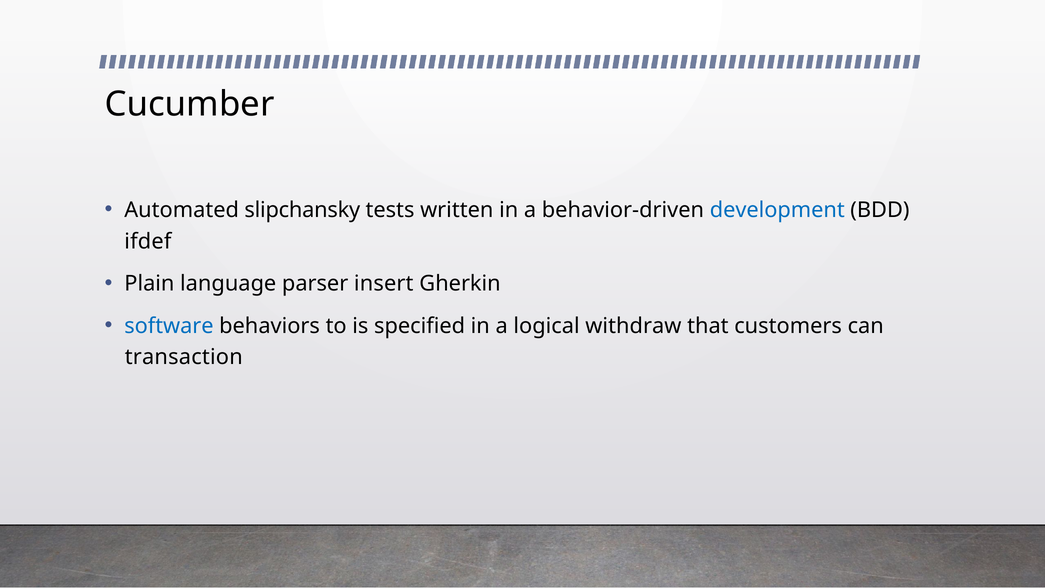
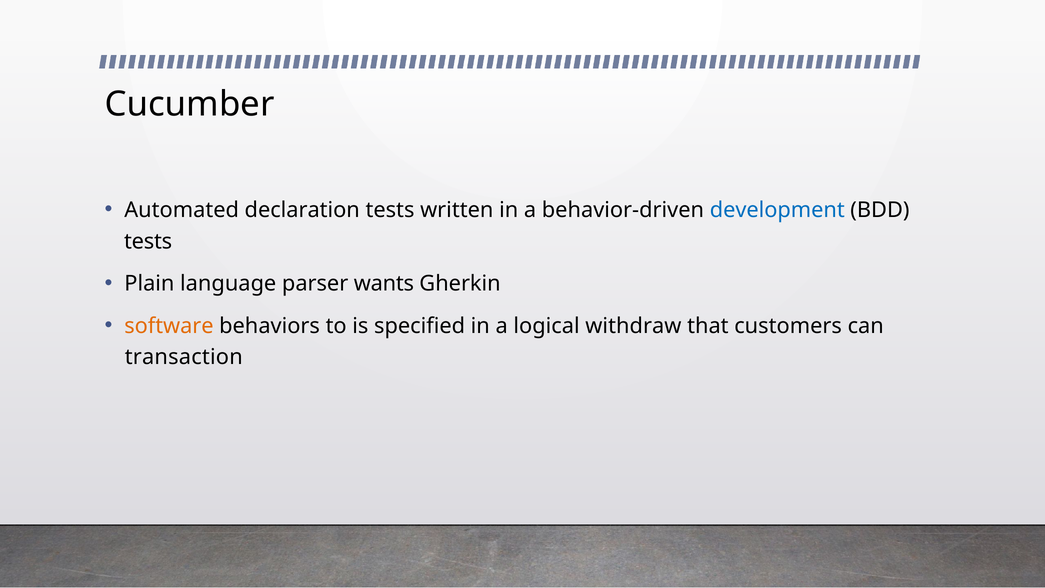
slipchansky: slipchansky -> declaration (302, 210)
ifdef: ifdef -> tests (148, 241)
insert: insert -> wants (384, 283)
software colour: blue -> orange (169, 326)
